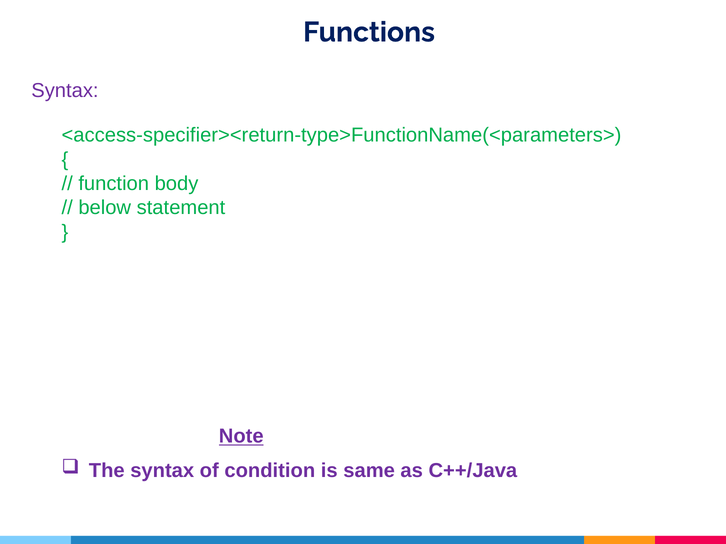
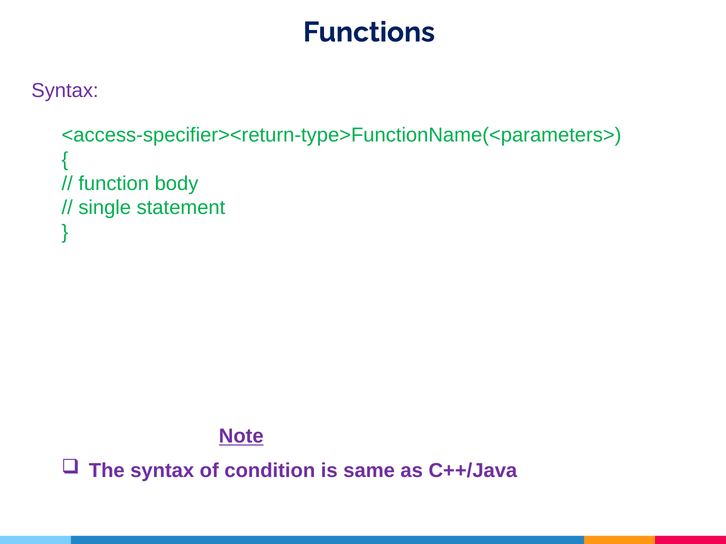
below: below -> single (105, 208)
